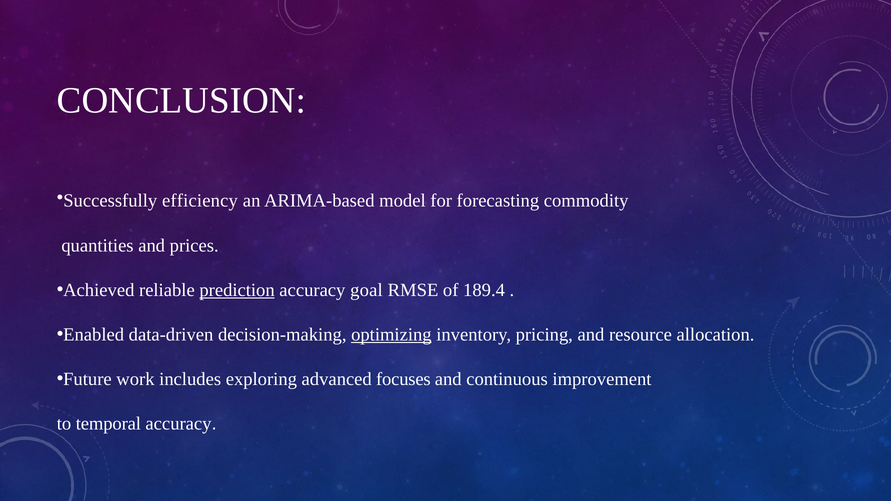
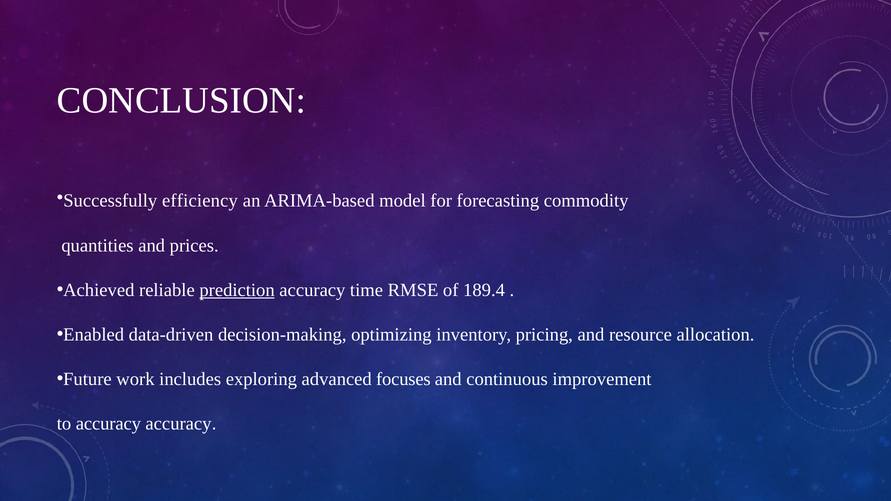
goal: goal -> time (367, 290)
optimizing underline: present -> none (391, 335)
to temporal: temporal -> accuracy (108, 424)
